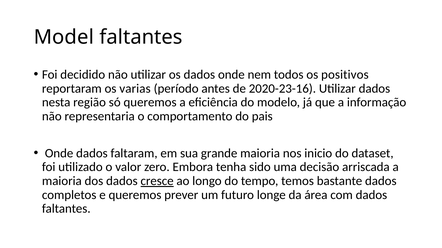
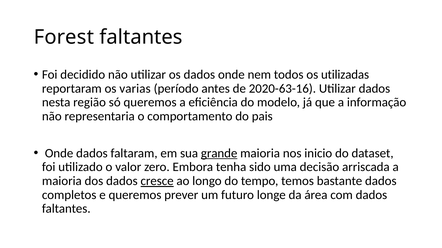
Model: Model -> Forest (64, 37)
positivos: positivos -> utilizadas (345, 75)
2020-23-16: 2020-23-16 -> 2020-63-16 (282, 89)
grande underline: none -> present (219, 154)
